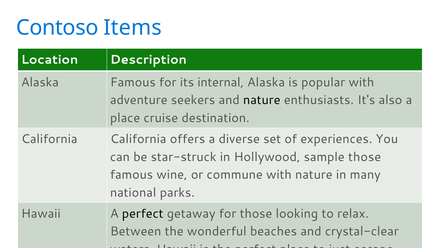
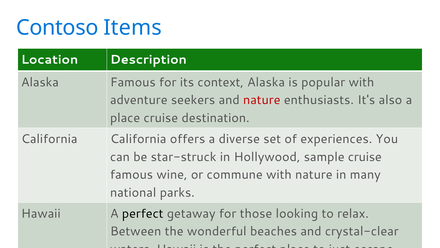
internal: internal -> context (221, 82)
nature colour: black -> red (262, 100)
sample those: those -> cruise (365, 157)
